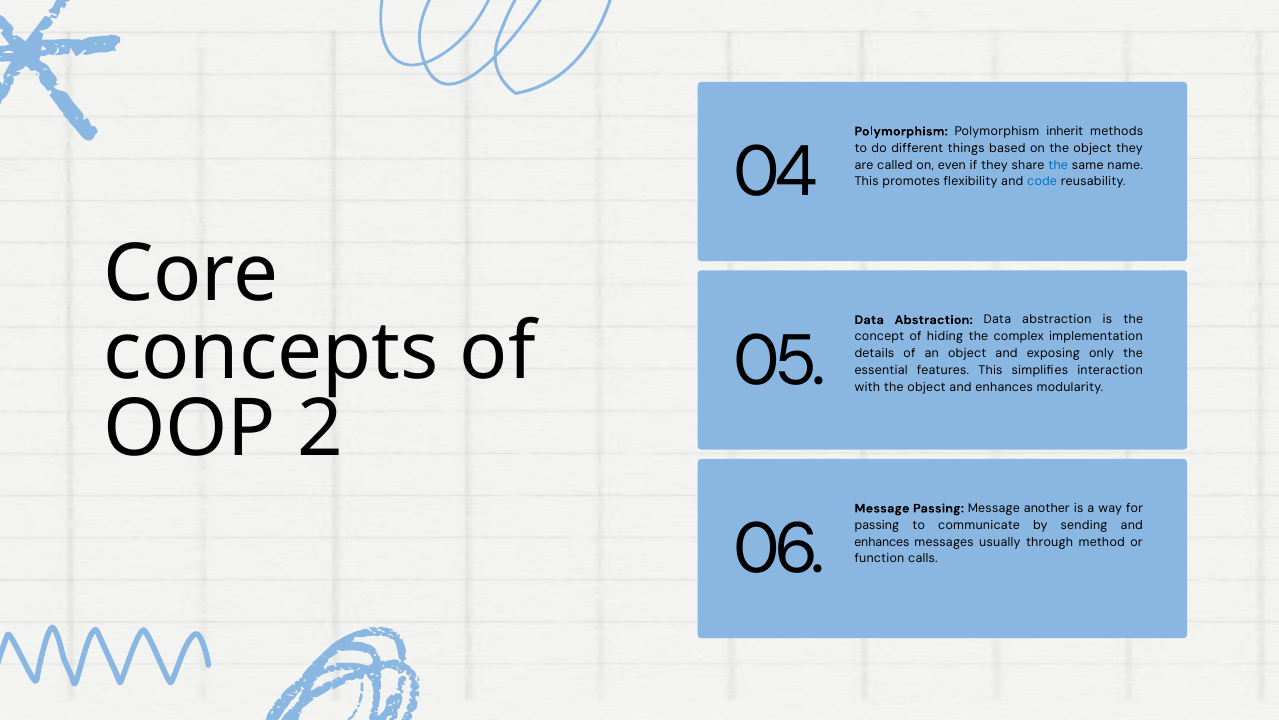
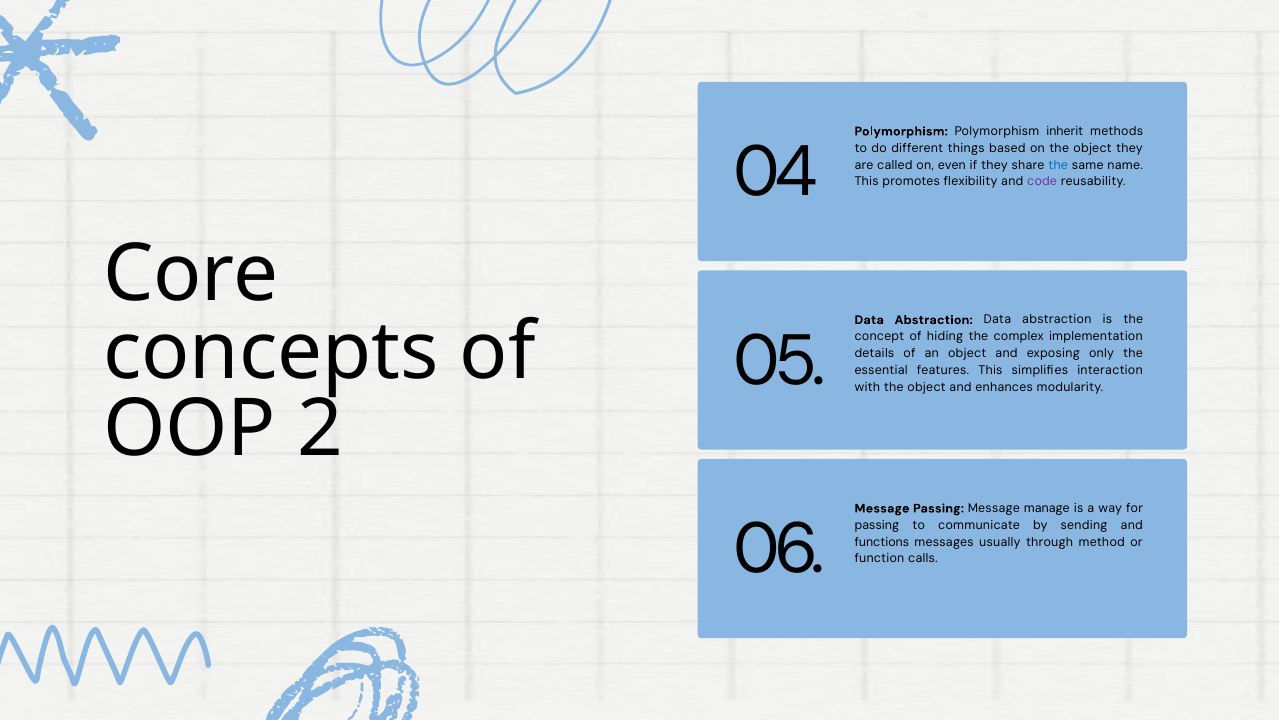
code colour: blue -> purple (1042, 182)
another: another -> manage (1047, 508)
enhances: enhances -> functions (882, 542)
